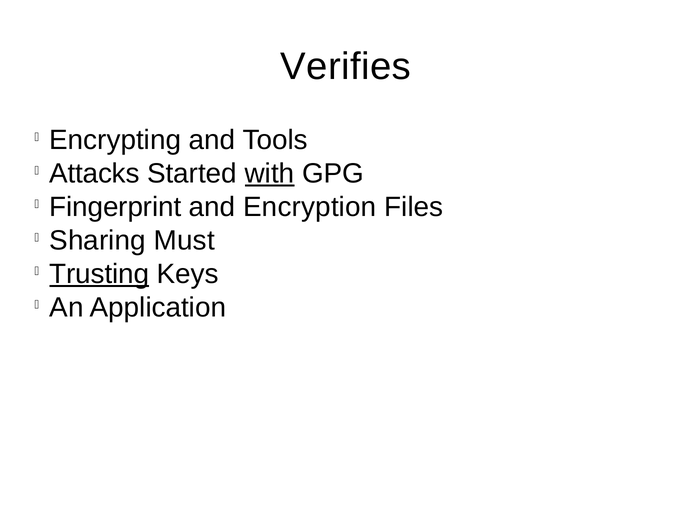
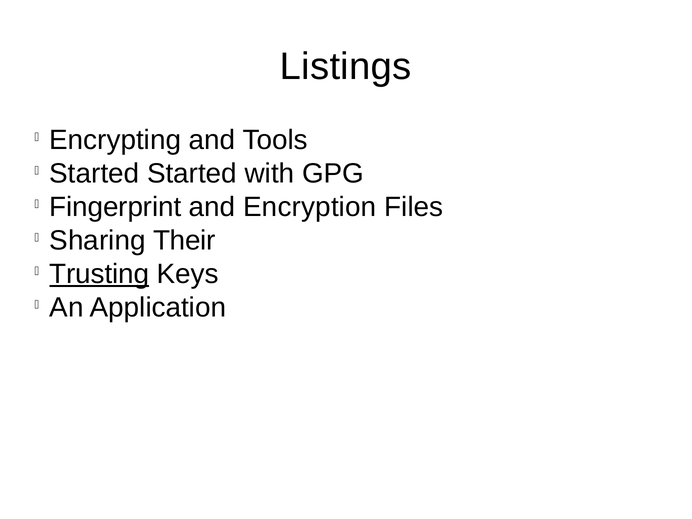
Verifies: Verifies -> Listings (346, 67)
Attacks: Attacks -> Started (94, 174)
with underline: present -> none (270, 174)
Must: Must -> Their (184, 241)
